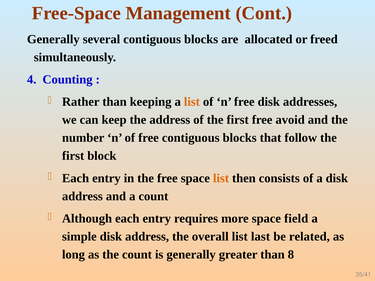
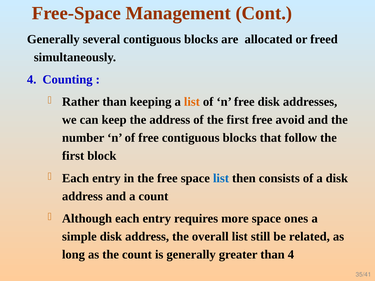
list colour: orange -> blue (221, 178)
field: field -> ones (296, 219)
last: last -> still (261, 237)
than 8: 8 -> 4 (291, 255)
